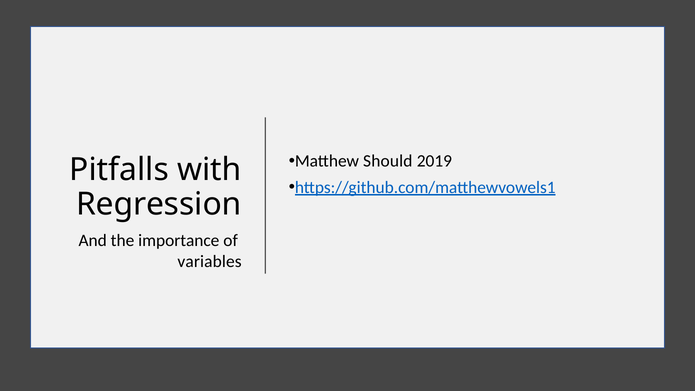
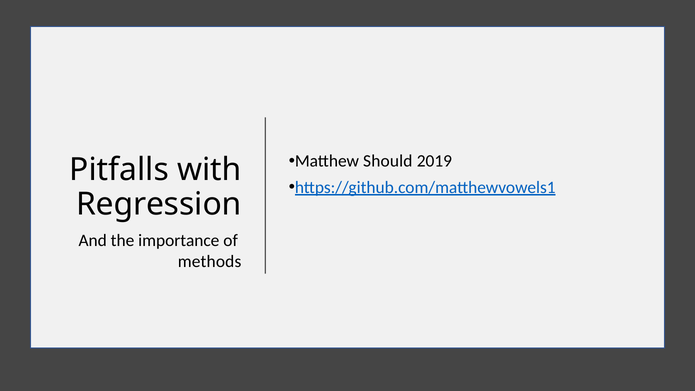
variables: variables -> methods (210, 261)
